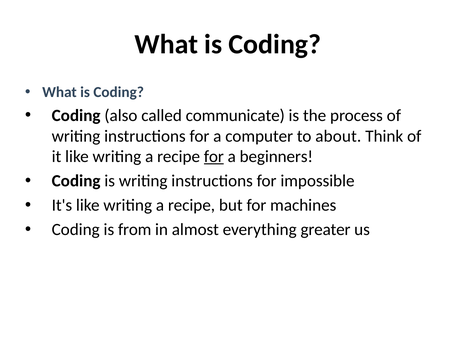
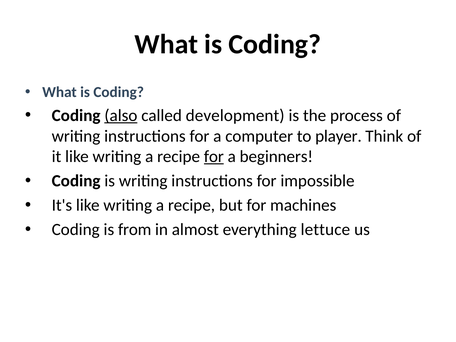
also underline: none -> present (121, 116)
communicate: communicate -> development (235, 116)
about: about -> player (338, 136)
greater: greater -> lettuce (325, 230)
